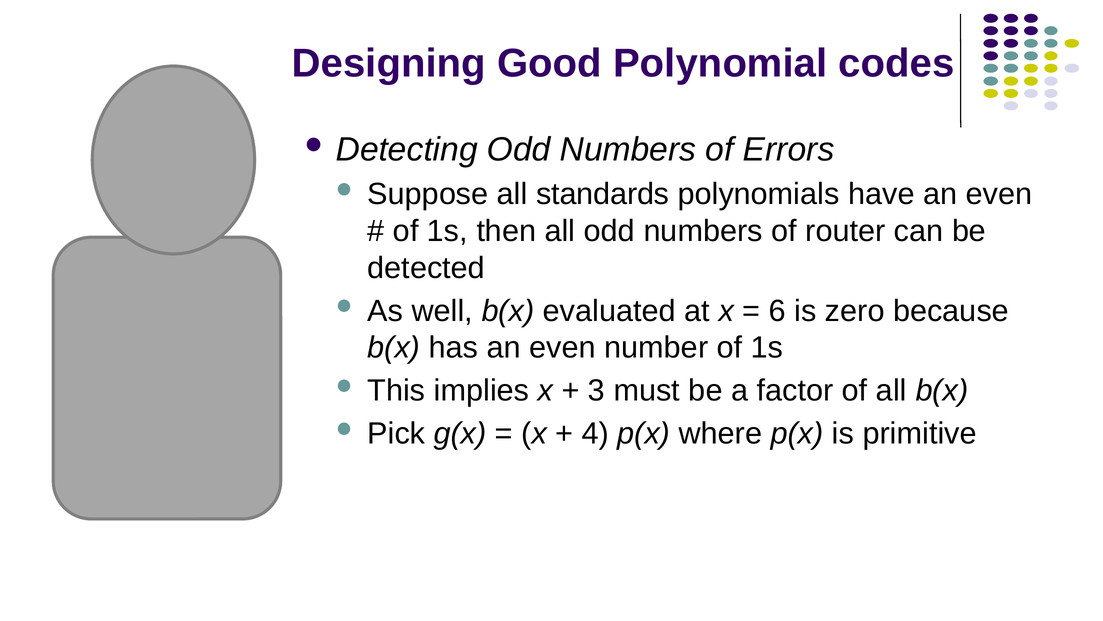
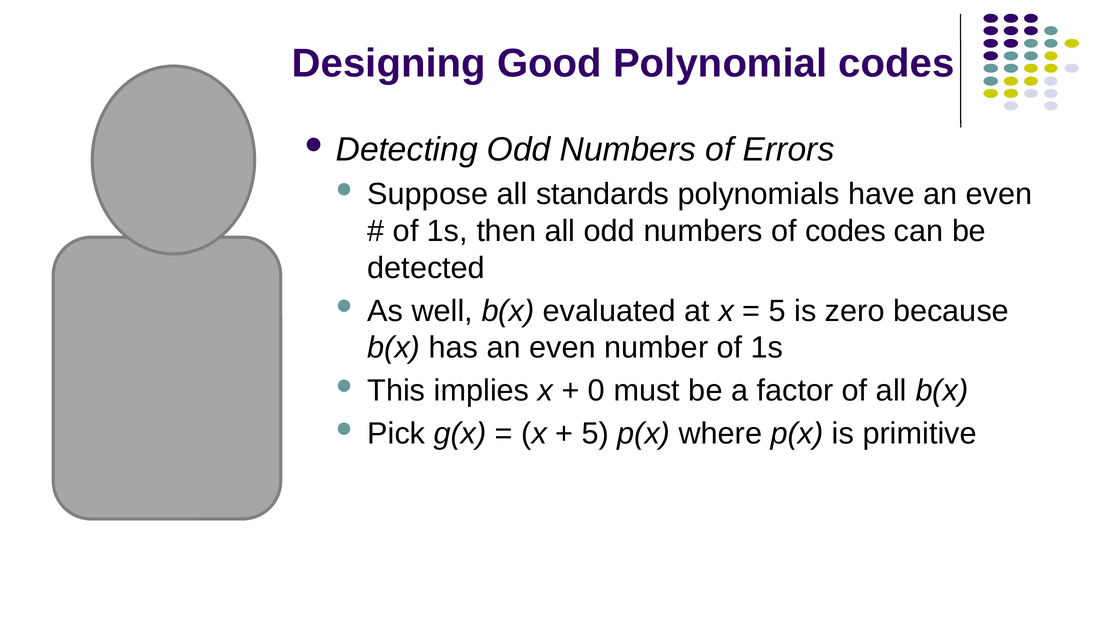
of router: router -> codes (846, 231)
6: 6 -> 5 (777, 311)
3: 3 -> 0 (596, 390)
4: 4 -> 5 (595, 433)
